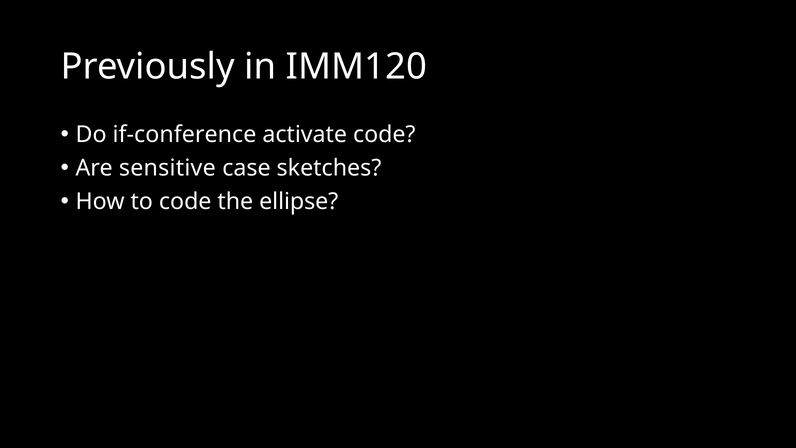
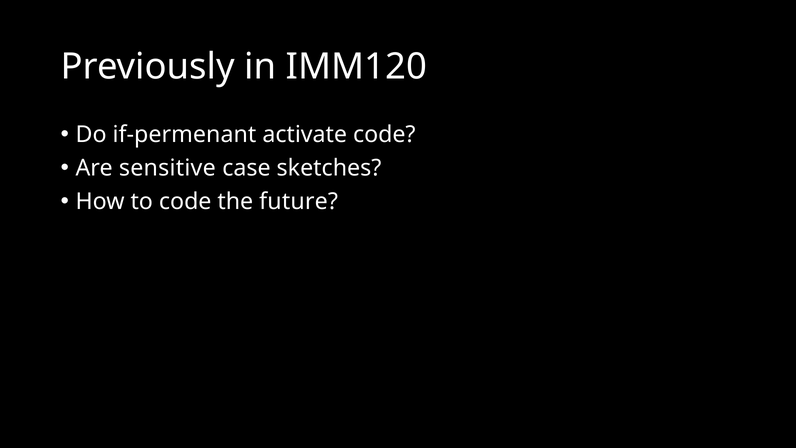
if-conference: if-conference -> if-permenant (184, 135)
ellipse: ellipse -> future (299, 201)
